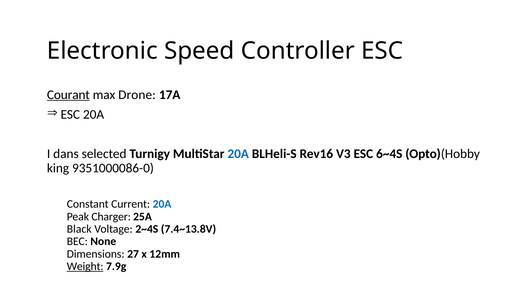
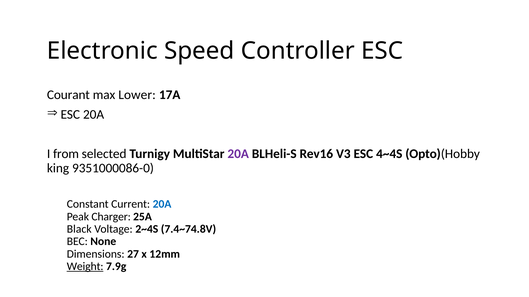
Courant underline: present -> none (68, 95)
Drone: Drone -> Lower (137, 95)
dans: dans -> from (66, 154)
20A colour: blue -> purple (238, 154)
6~4S: 6~4S -> 4~4S (389, 154)
7.4~13.8V: 7.4~13.8V -> 7.4~74.8V (188, 229)
